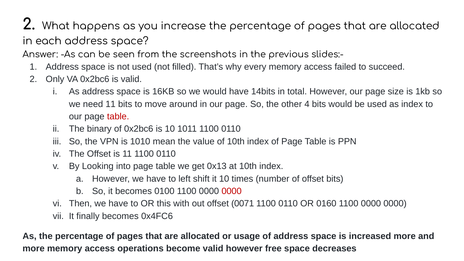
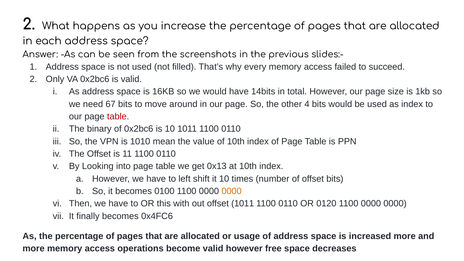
need 11: 11 -> 67 (111, 104)
0000 colour: red -> orange (232, 191)
offset 0071: 0071 -> 1011 (243, 204)
0160: 0160 -> 0120 (326, 204)
